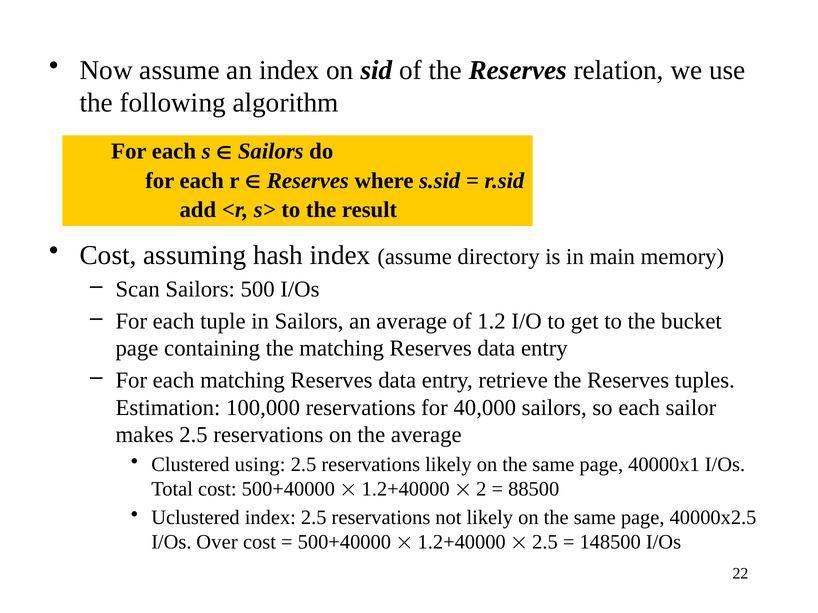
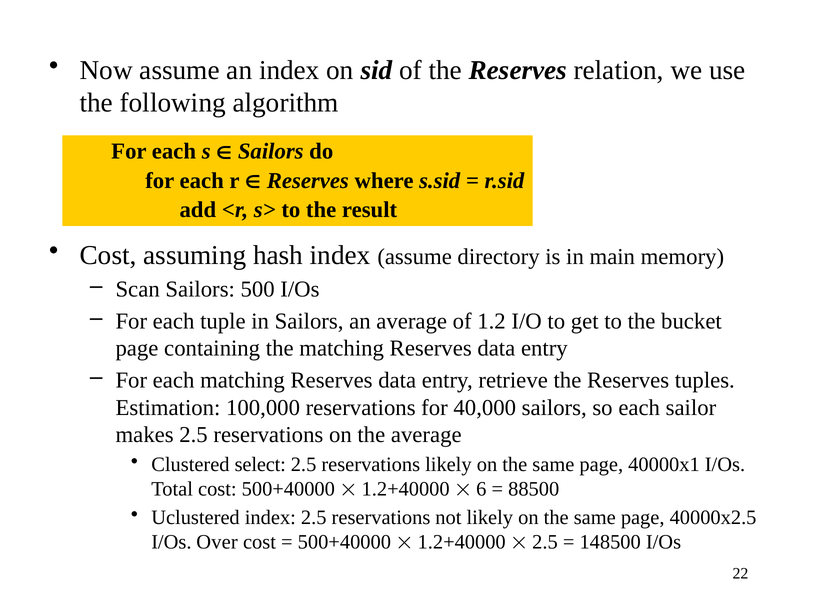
using: using -> select (260, 465)
2: 2 -> 6 (481, 490)
